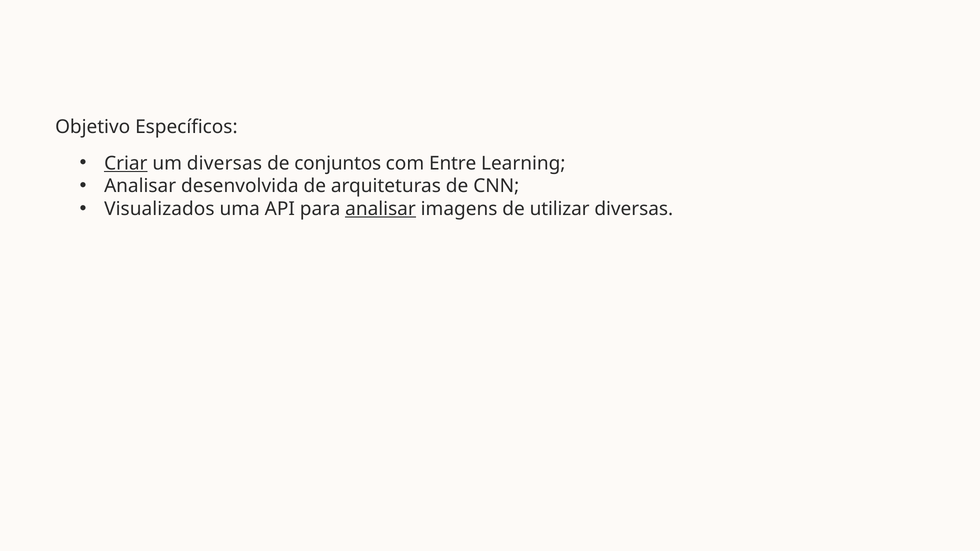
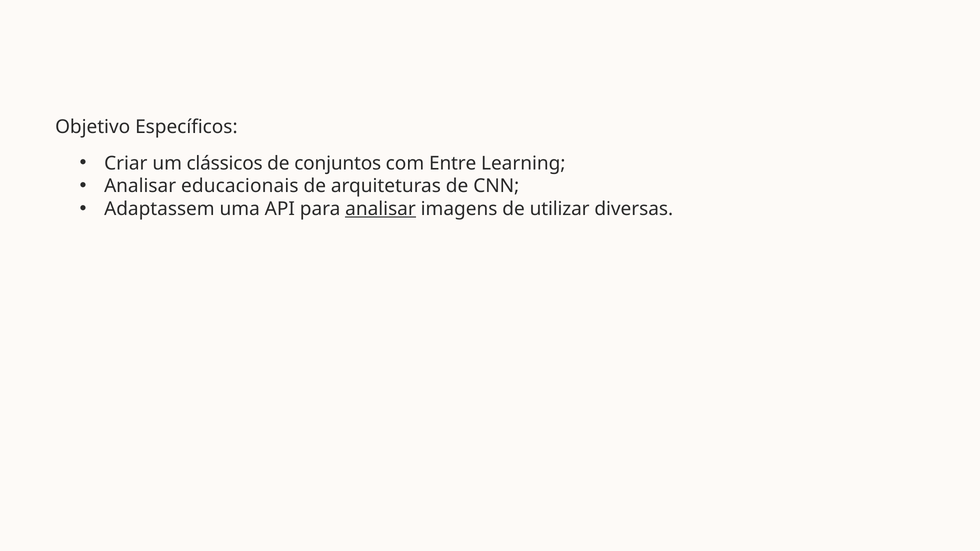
Criar underline: present -> none (126, 163)
um diversas: diversas -> clássicos (225, 163)
desenvolvida: desenvolvida -> educacionais (240, 186)
Visualizados: Visualizados -> Adaptassem (159, 209)
